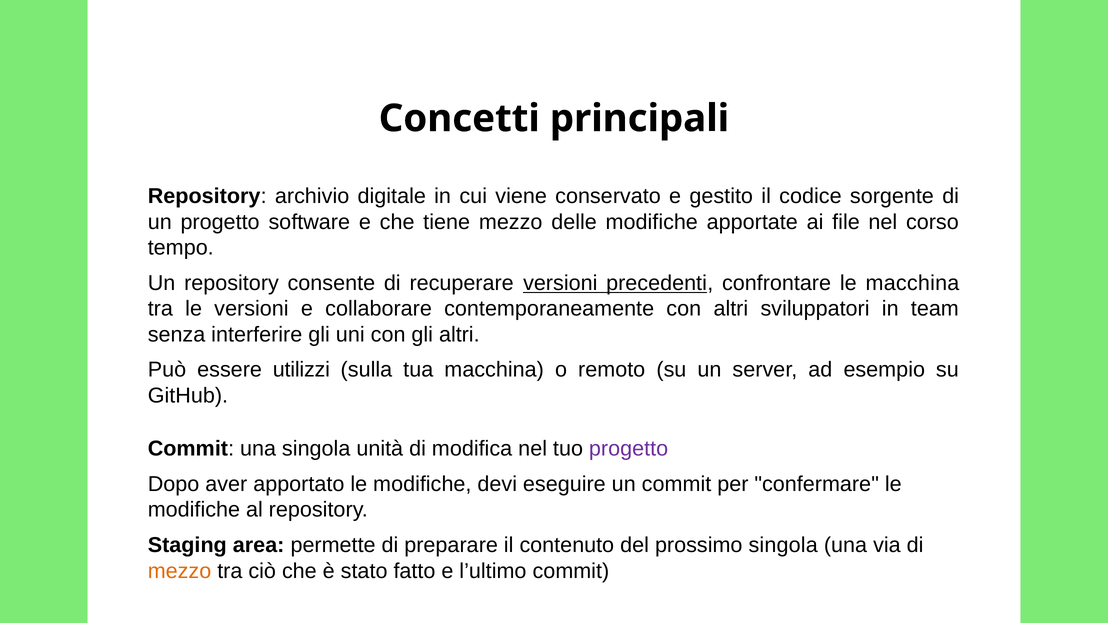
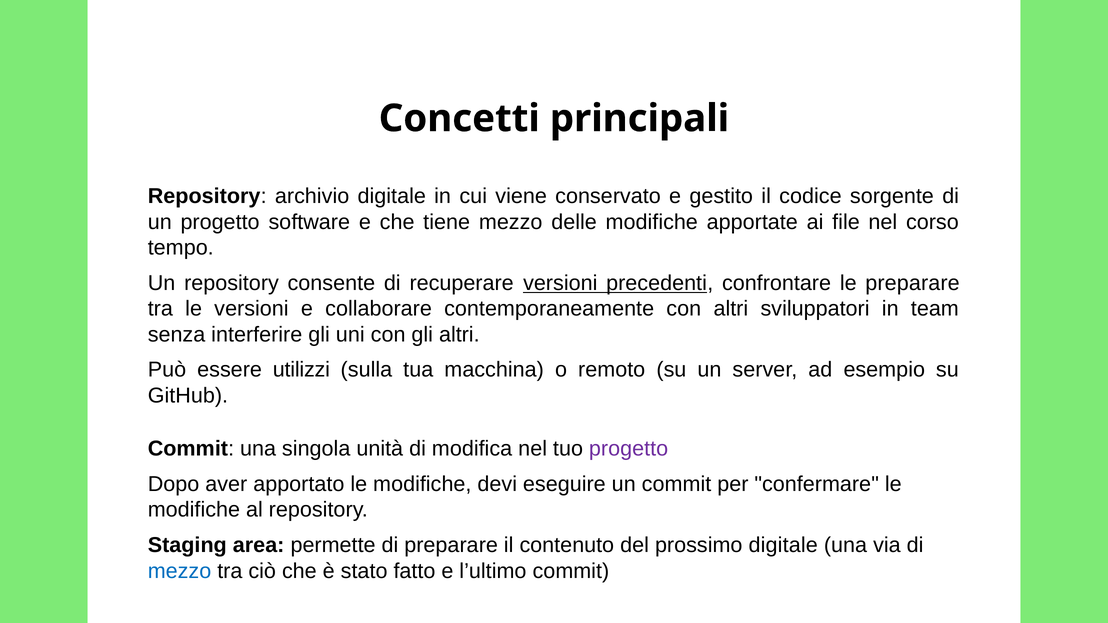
le macchina: macchina -> preparare (912, 283)
prossimo singola: singola -> digitale (783, 545)
mezzo colour: orange -> blue (180, 571)
